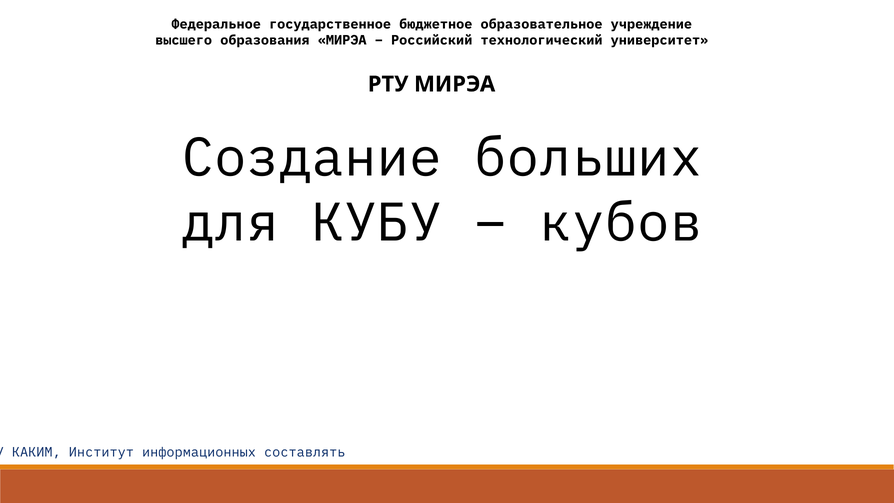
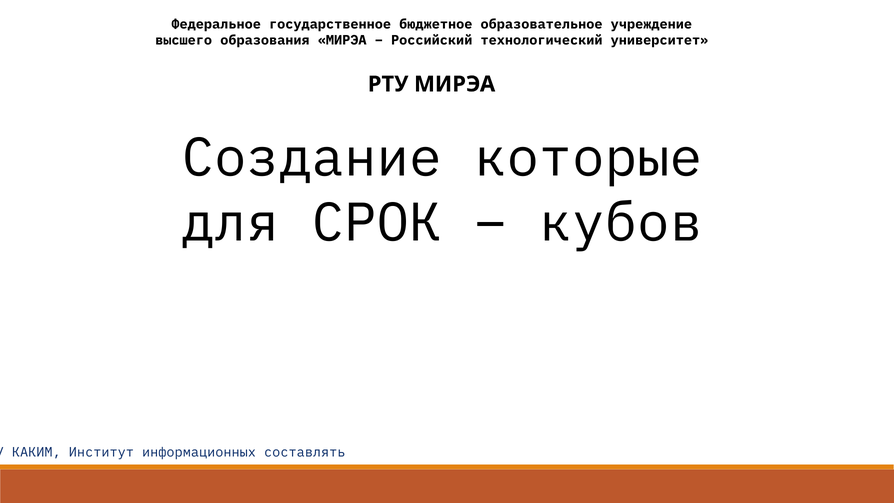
больших: больших -> которые (588, 158)
КУБУ: КУБУ -> СРОК (377, 223)
